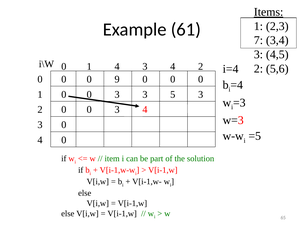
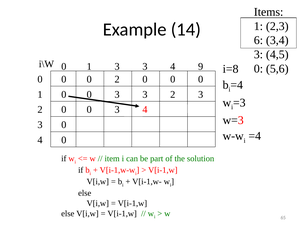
Items underline: present -> none (269, 12)
61: 61 -> 14 (186, 29)
7: 7 -> 6 (258, 40)
i=4: i=4 -> i=8 (231, 69)
1 4: 4 -> 3 (117, 67)
4 2: 2 -> 9 (201, 67)
2: 2 -> 0 (258, 69)
0 9: 9 -> 2 (117, 79)
3 5: 5 -> 2 (173, 94)
=5: =5 -> =4 (255, 136)
